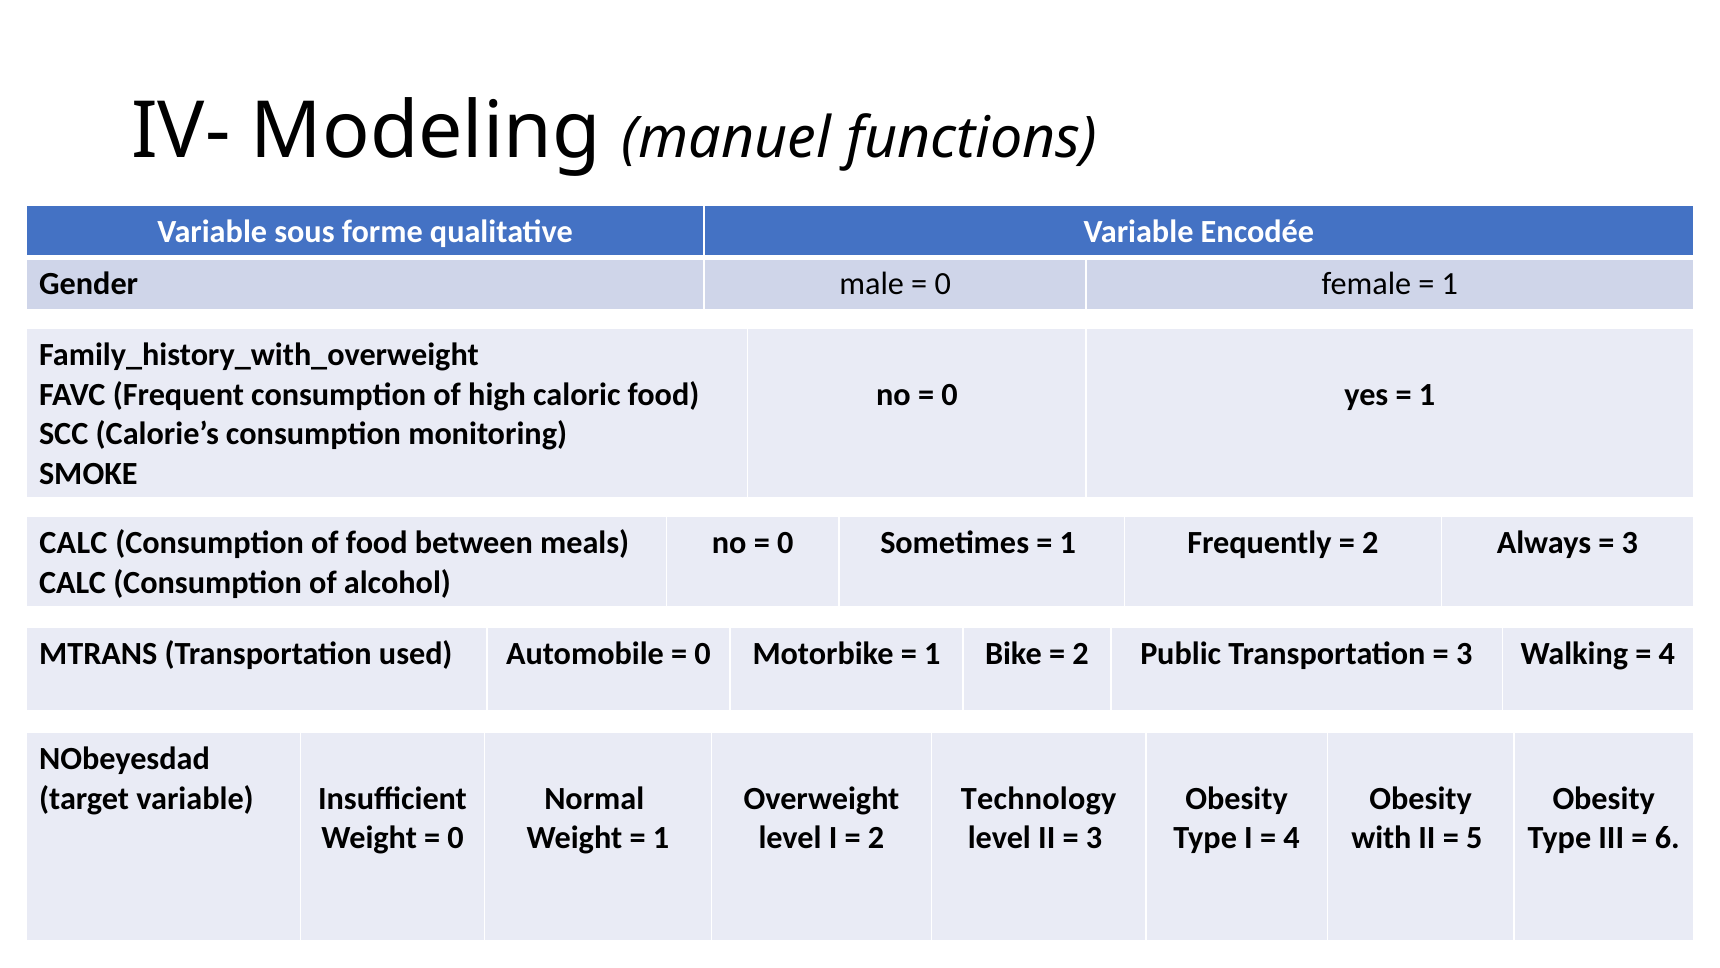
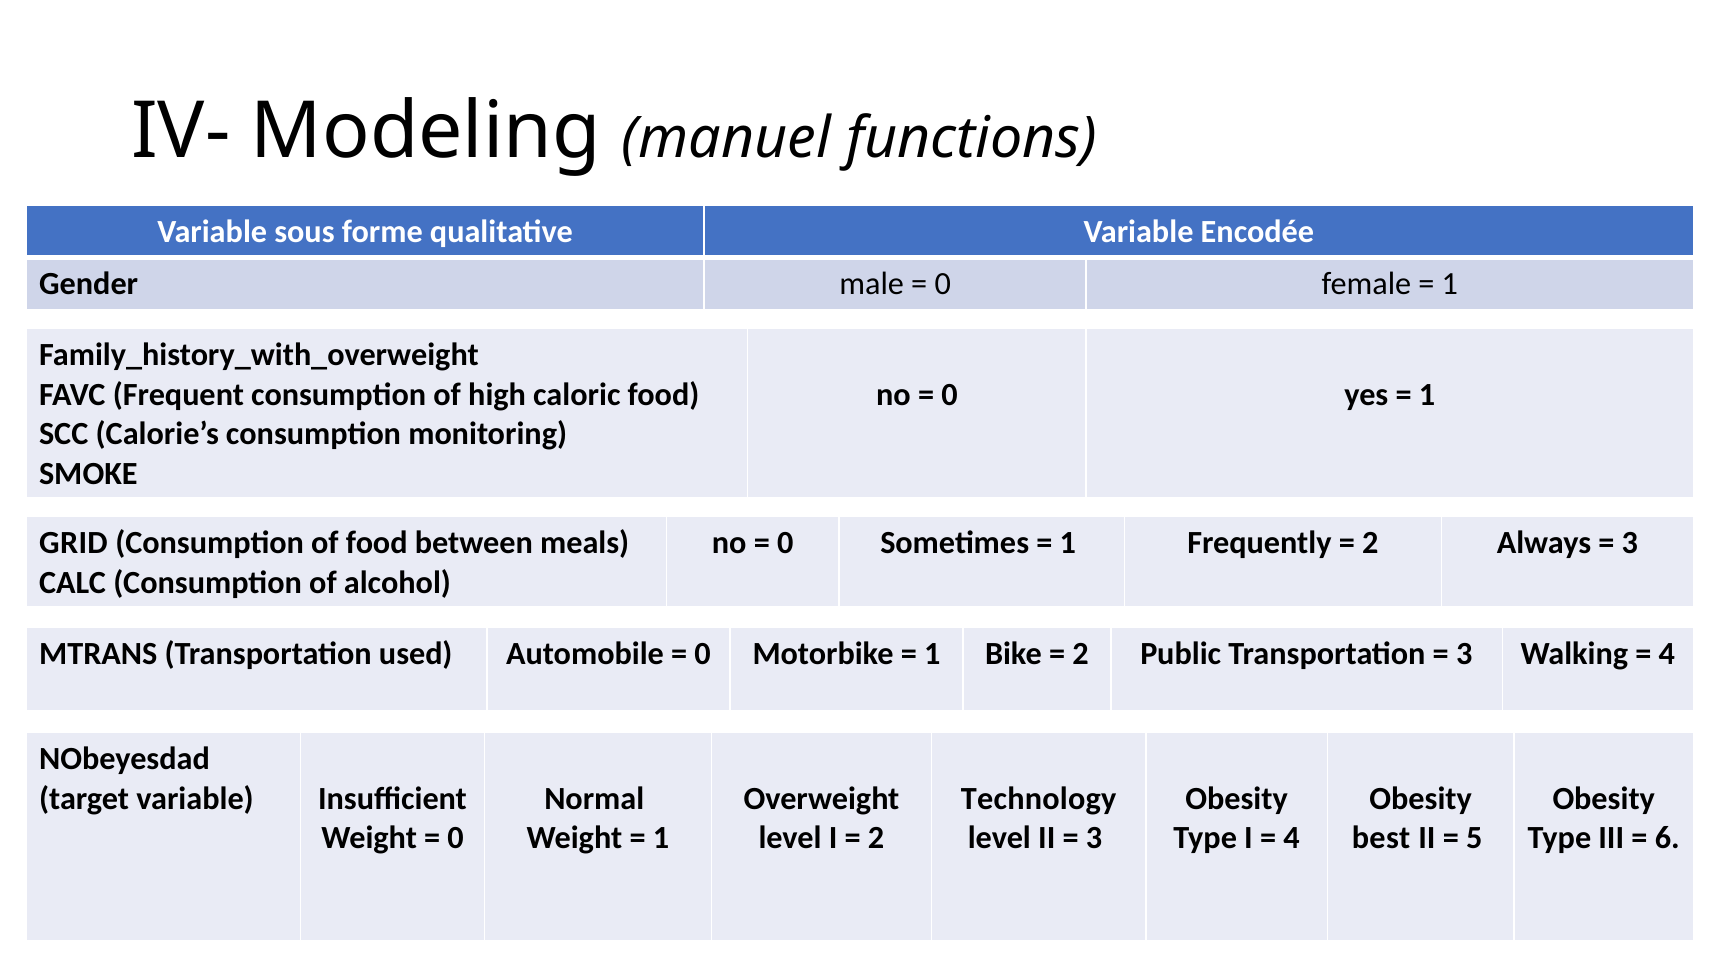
CALC: CALC -> GRID (73, 543)
with: with -> best (1381, 837)
